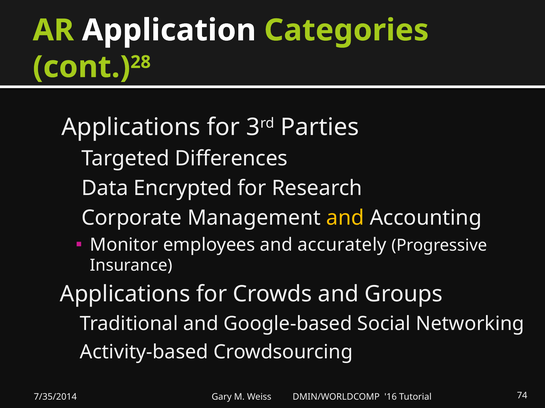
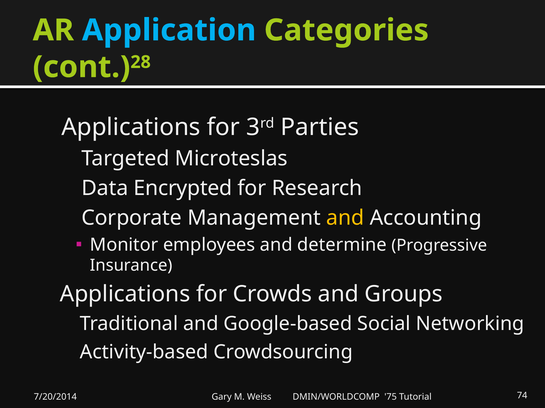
Application colour: white -> light blue (169, 30)
Differences: Differences -> Microteslas (231, 159)
accurately: accurately -> determine (342, 245)
7/35/2014: 7/35/2014 -> 7/20/2014 (55, 398)
16: 16 -> 75 (391, 398)
